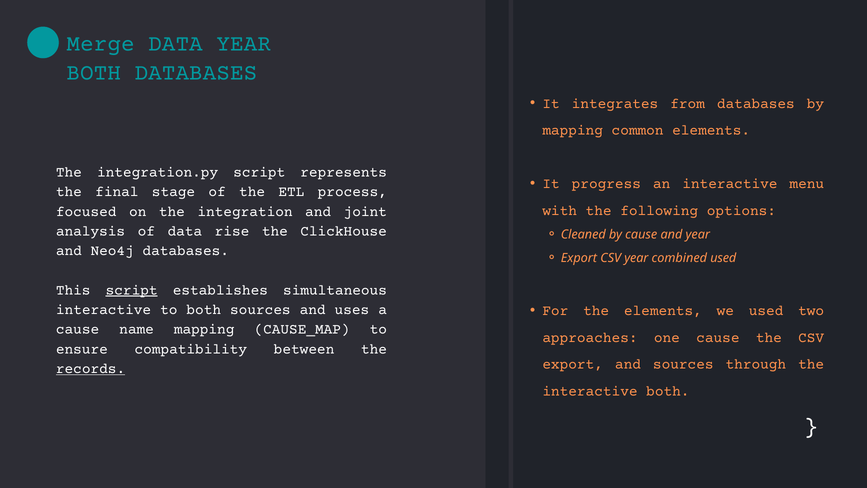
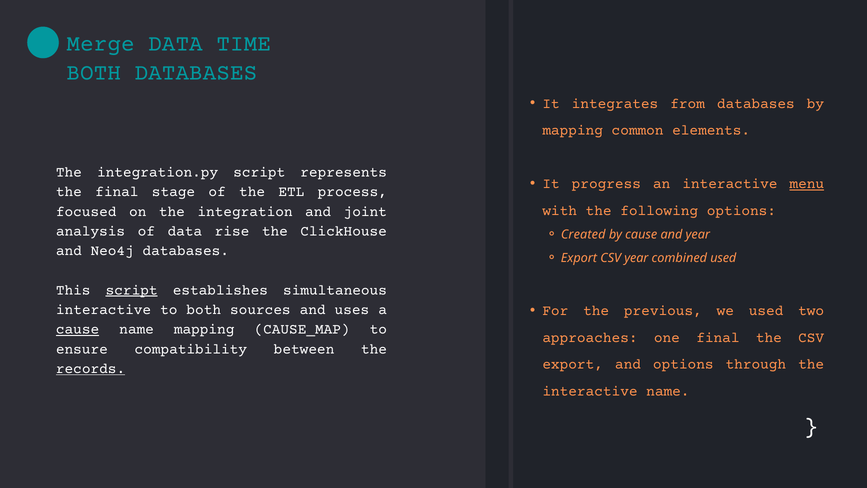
DATA YEAR: YEAR -> TIME (244, 43)
menu underline: none -> present (807, 184)
Cleaned: Cleaned -> Created (583, 235)
the elements: elements -> previous (663, 311)
cause underline: none -> present (78, 329)
one cause: cause -> final (718, 337)
and sources: sources -> options (683, 364)
interactive both: both -> name (668, 391)
